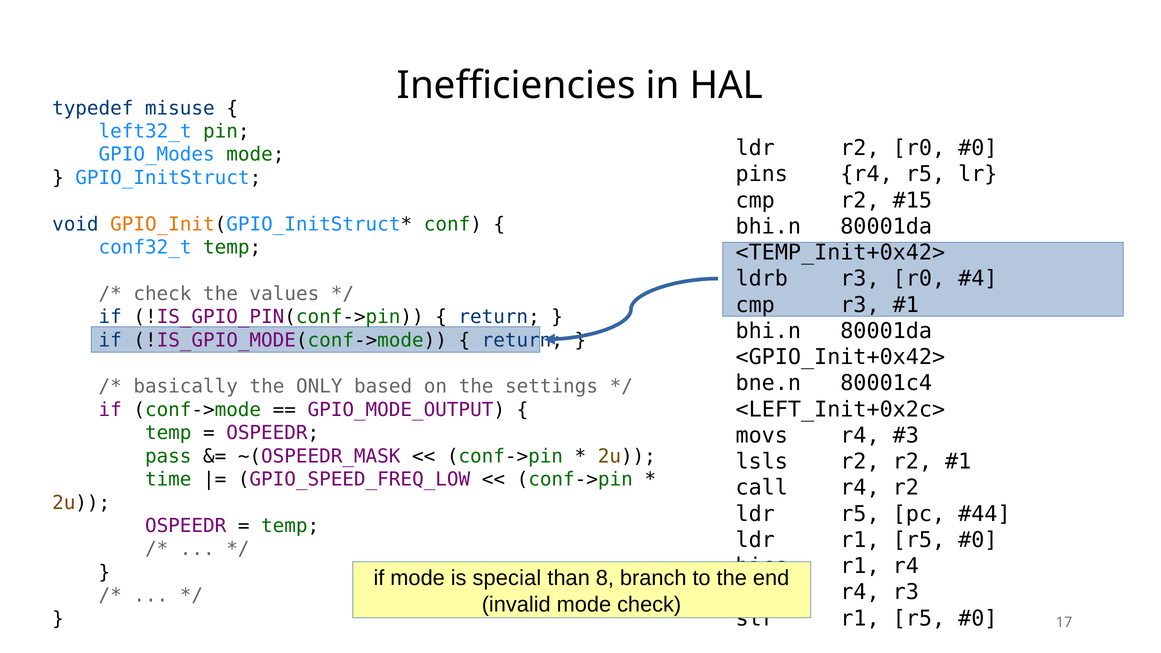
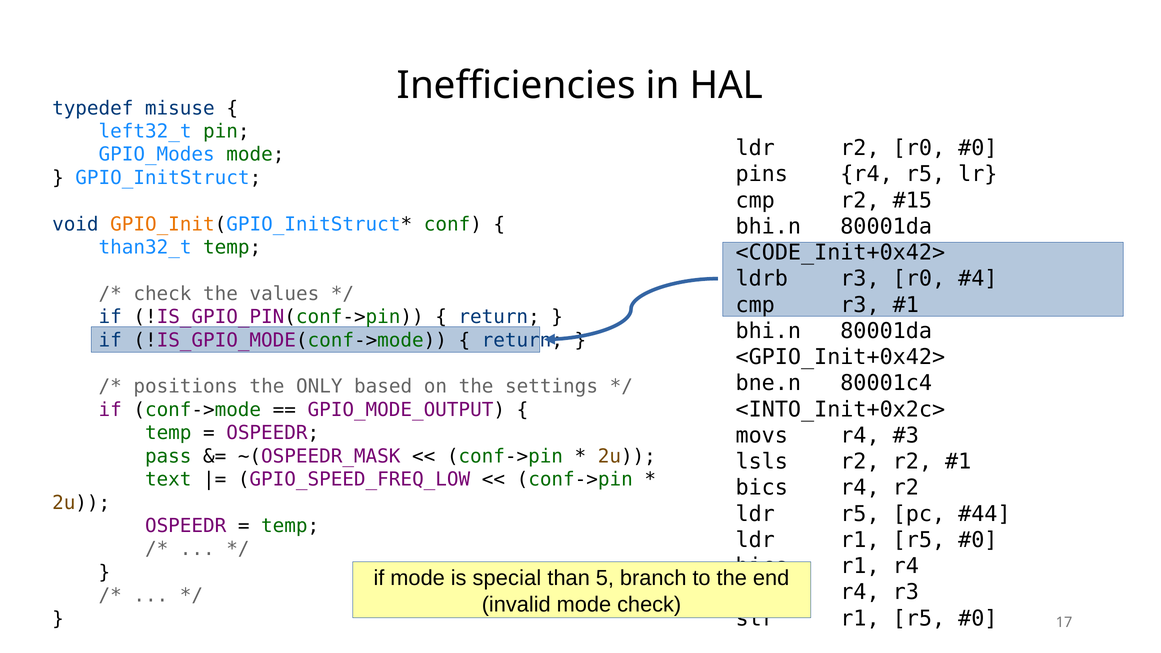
conf32_t: conf32_t -> than32_t (145, 247)
<TEMP_Init+0x42>: <TEMP_Init+0x42> -> <CODE_Init+0x42> (840, 253)
basically: basically -> positions (186, 387)
<LEFT_Init+0x2c>: <LEFT_Init+0x2c> -> <INTO_Init+0x2c> (840, 409)
time: time -> text (168, 479)
call: call -> bics (762, 488)
8: 8 -> 5 (605, 578)
